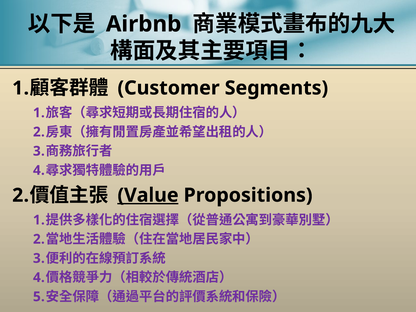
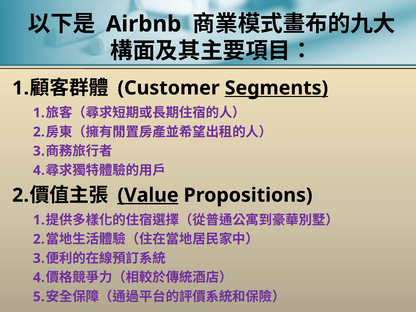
Segments underline: none -> present (276, 88)
